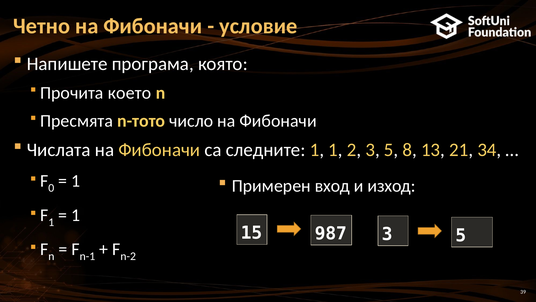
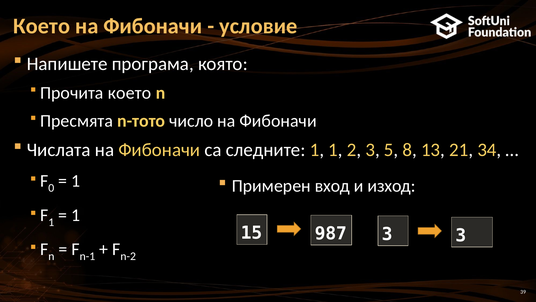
Четно: Четно -> Което (42, 26)
987 3 5: 5 -> 3 (461, 235)
